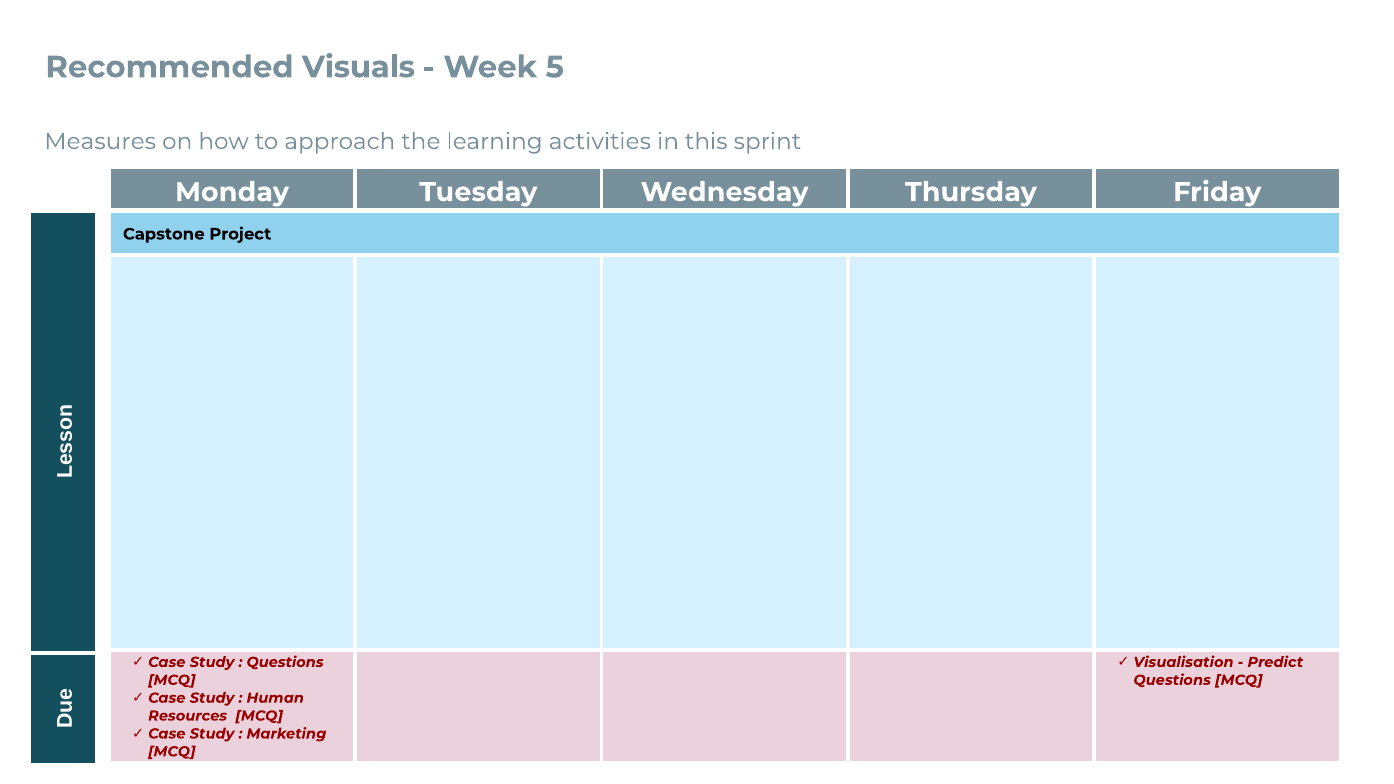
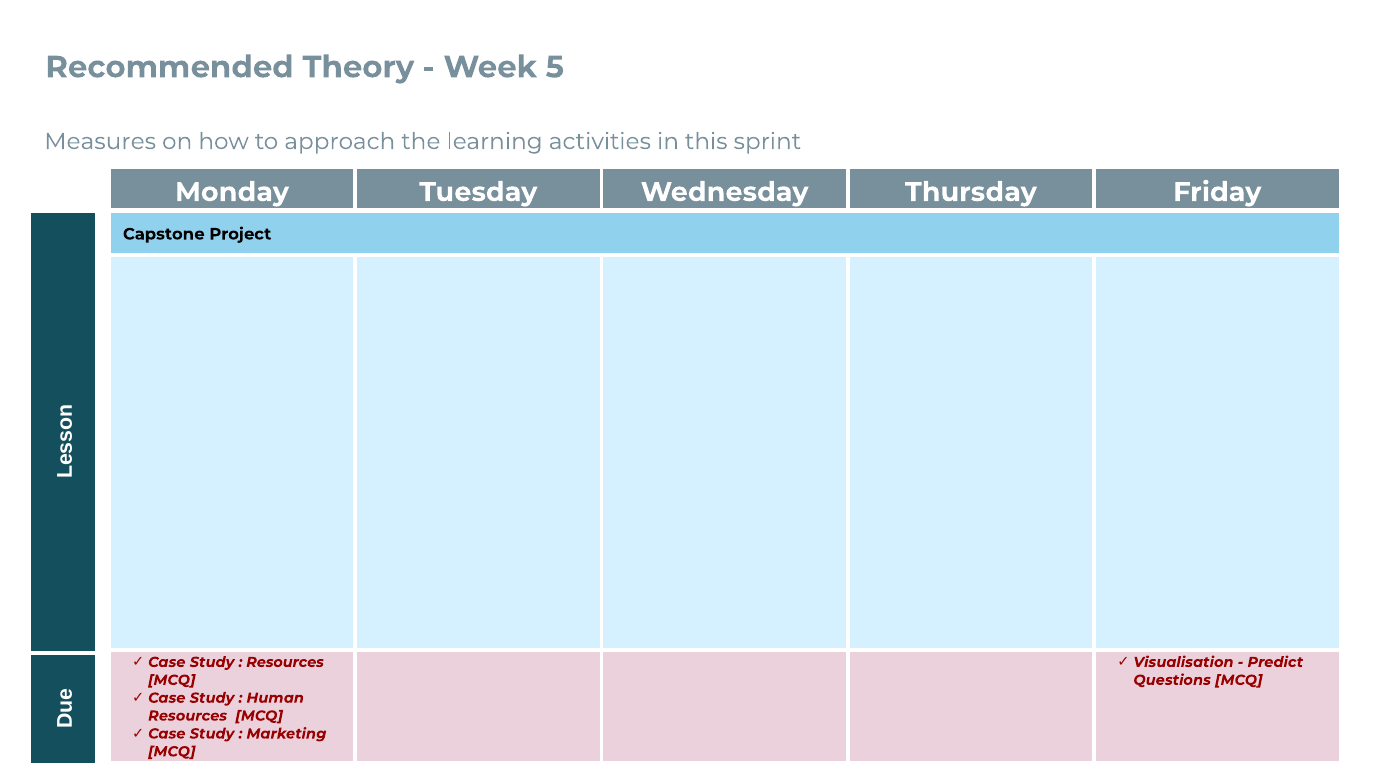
Visuals: Visuals -> Theory (358, 67)
Questions: Questions -> Resources (285, 662)
